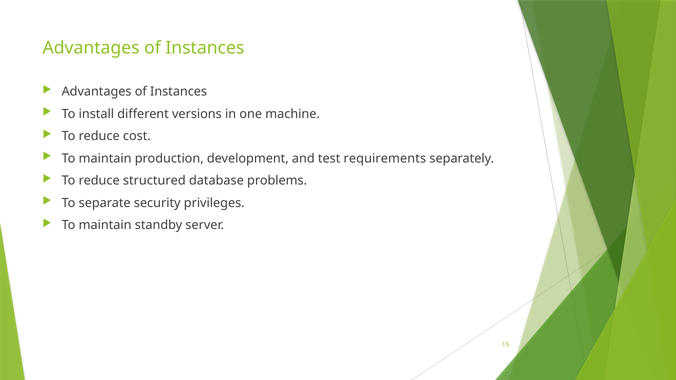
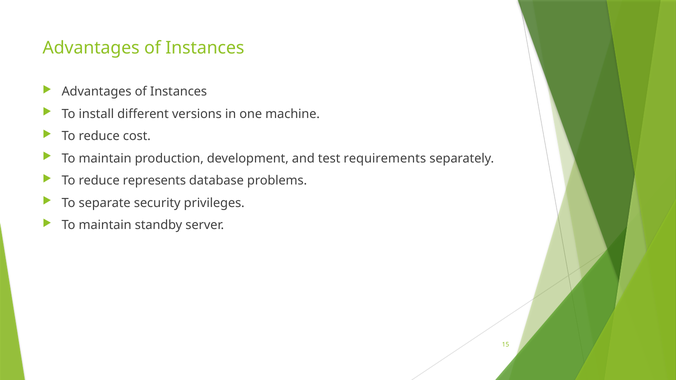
structured: structured -> represents (154, 181)
